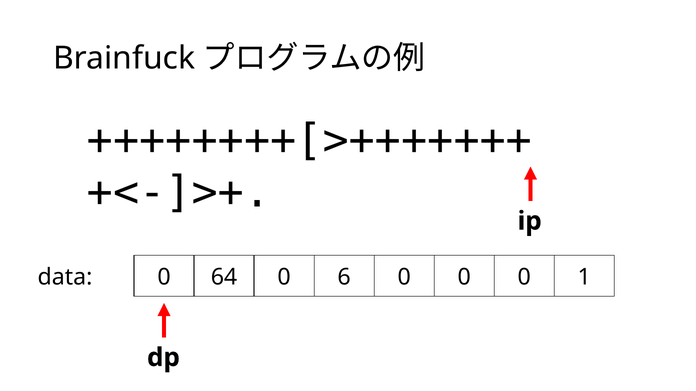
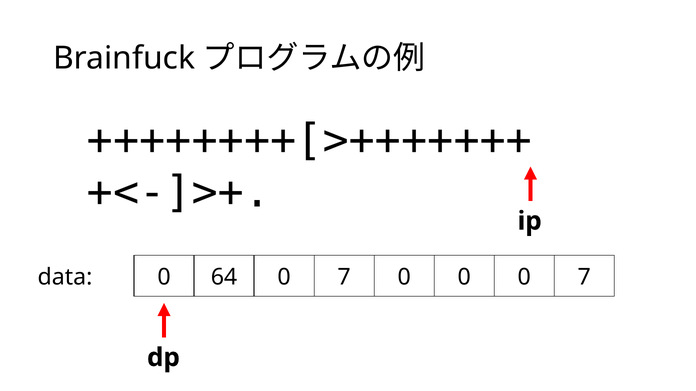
64 0 6: 6 -> 7 (344, 277)
0 0 1: 1 -> 7 (584, 277)
